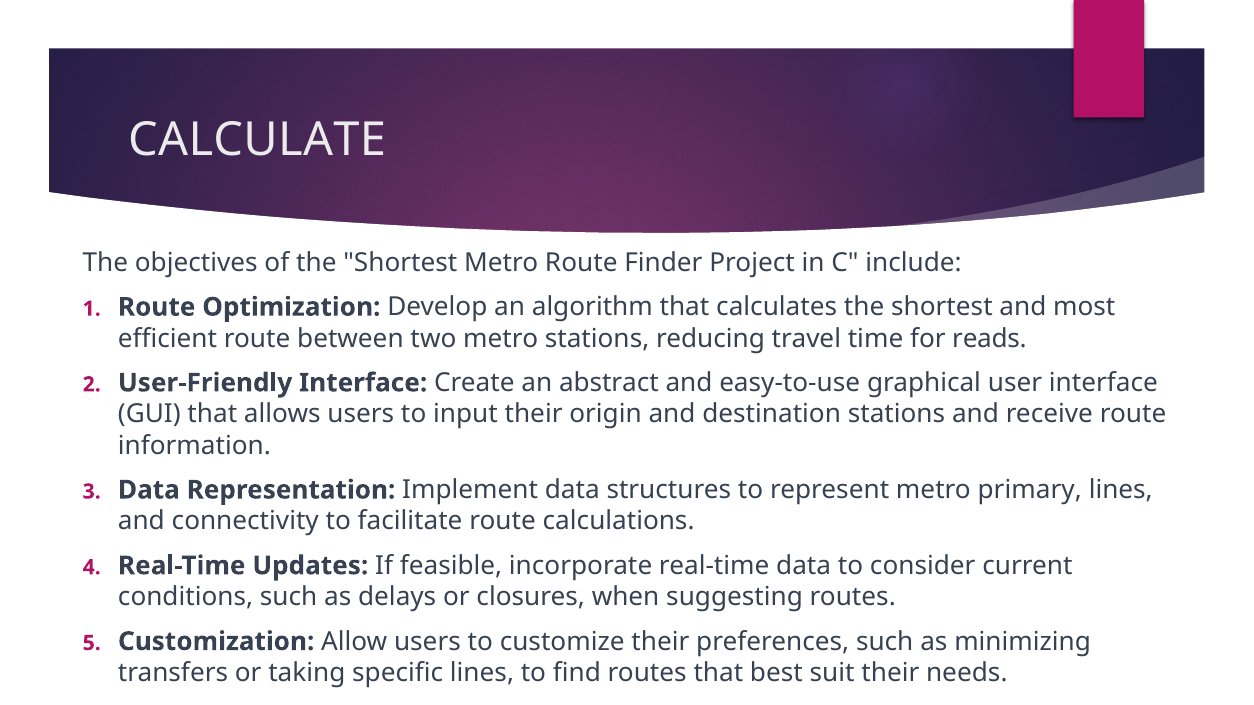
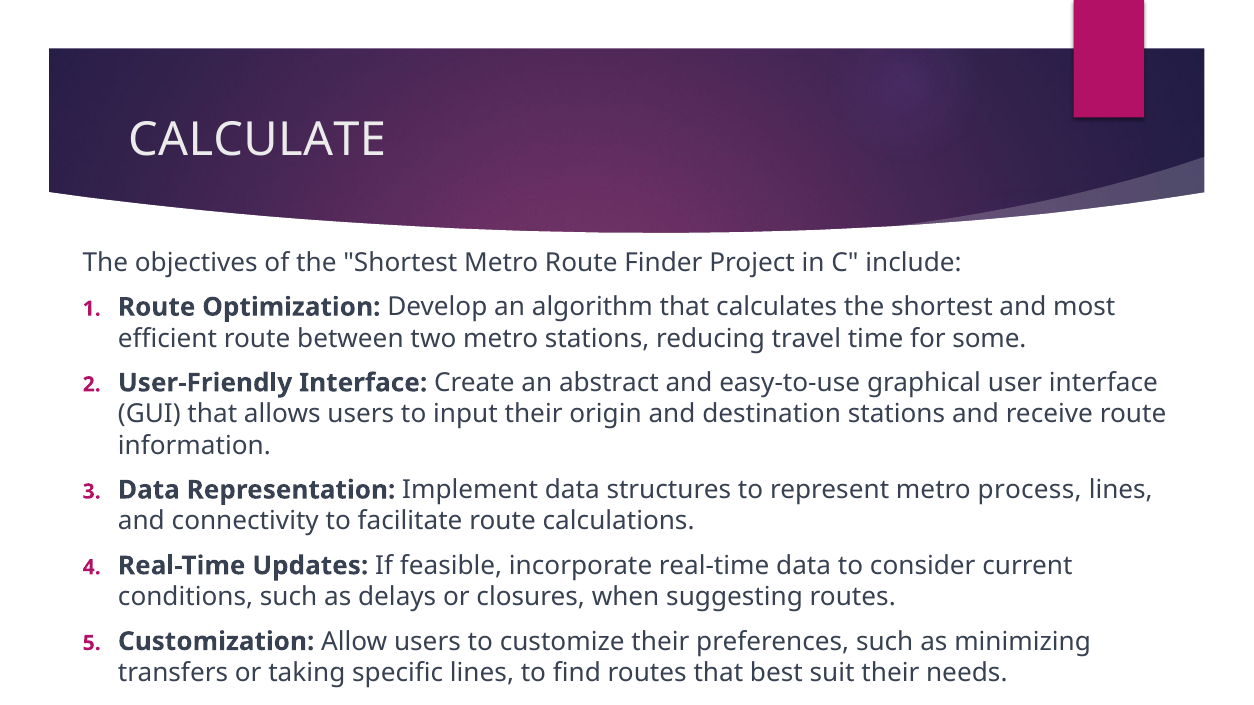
reads: reads -> some (989, 339)
primary: primary -> process (1030, 490)
